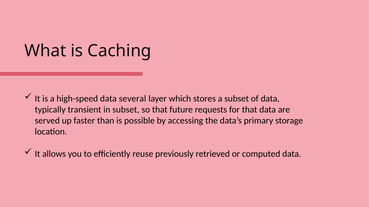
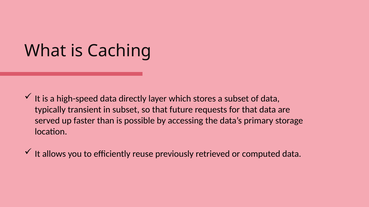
several: several -> directly (133, 99)
